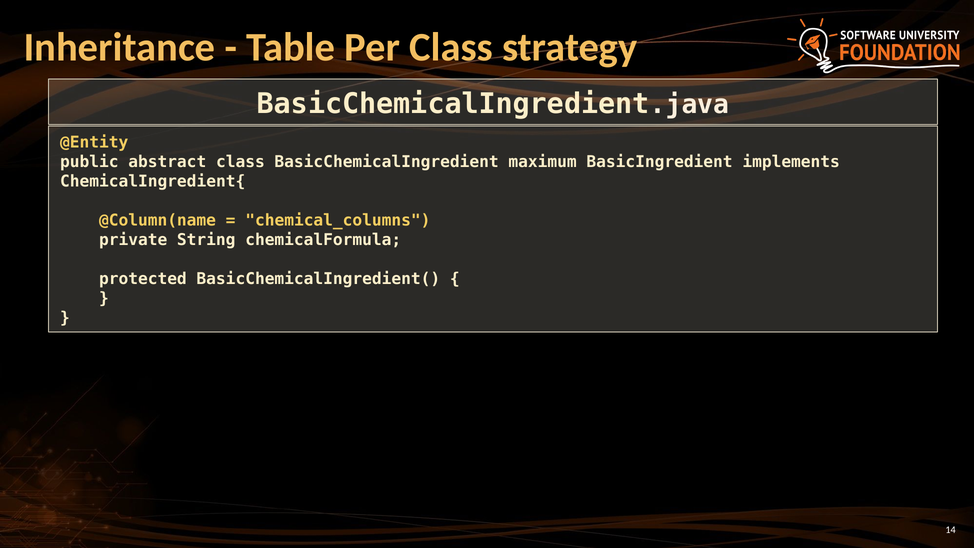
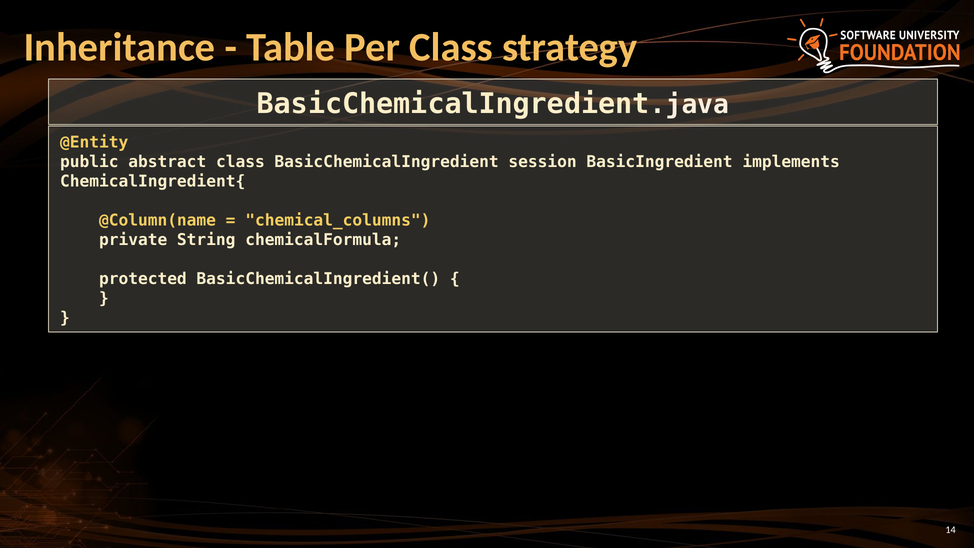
maximum: maximum -> session (543, 162)
